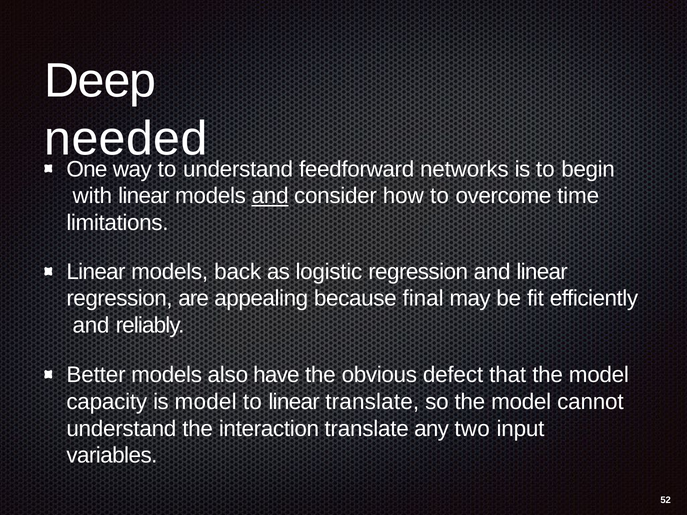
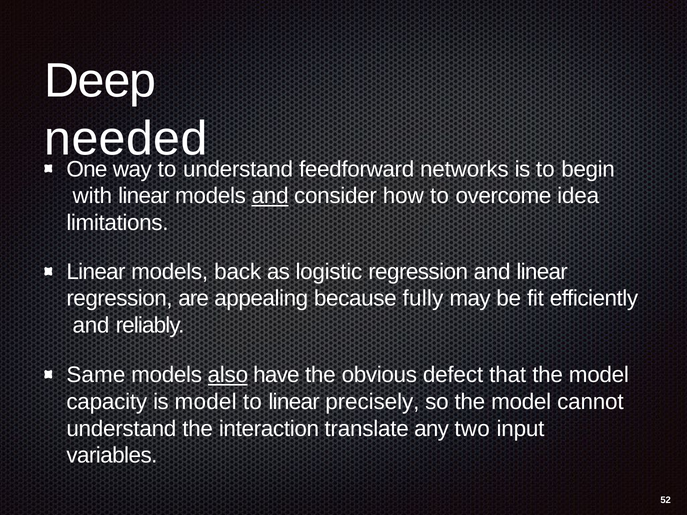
time: time -> idea (578, 196)
final: final -> fully (423, 299)
Better: Better -> Same (96, 375)
also underline: none -> present (228, 375)
linear translate: translate -> precisely (372, 402)
